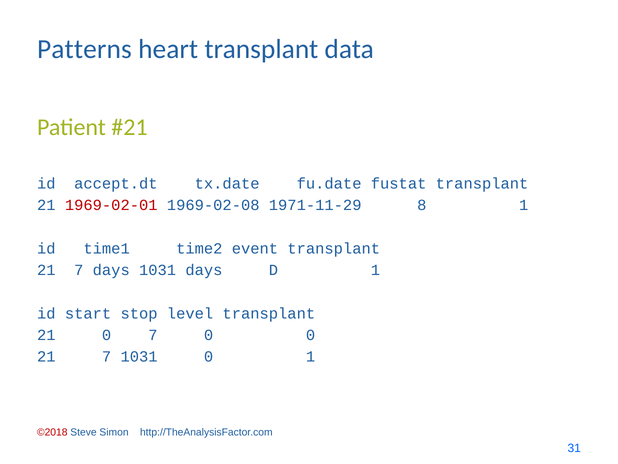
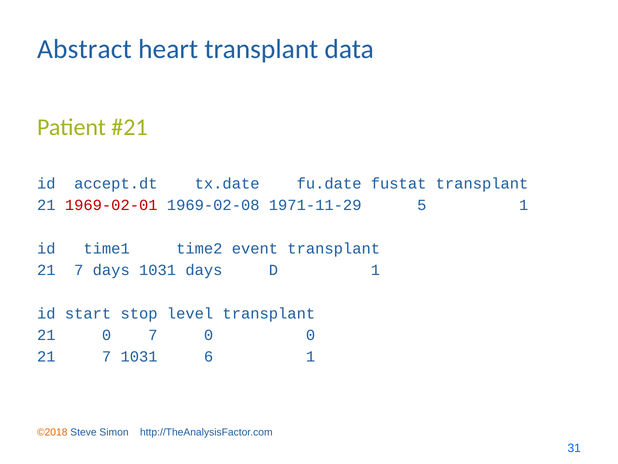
Patterns: Patterns -> Abstract (84, 49)
8: 8 -> 5 (422, 205)
1031 0: 0 -> 6 (209, 356)
©2018 colour: red -> orange (52, 432)
